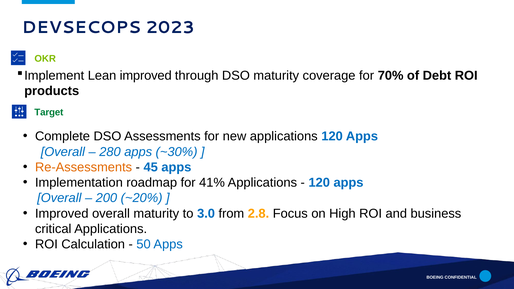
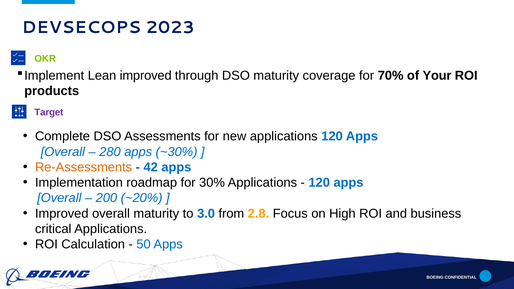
Debt: Debt -> Your (437, 76)
Target colour: green -> purple (49, 112)
45: 45 -> 42 (151, 167)
41%: 41% -> 30% (212, 183)
